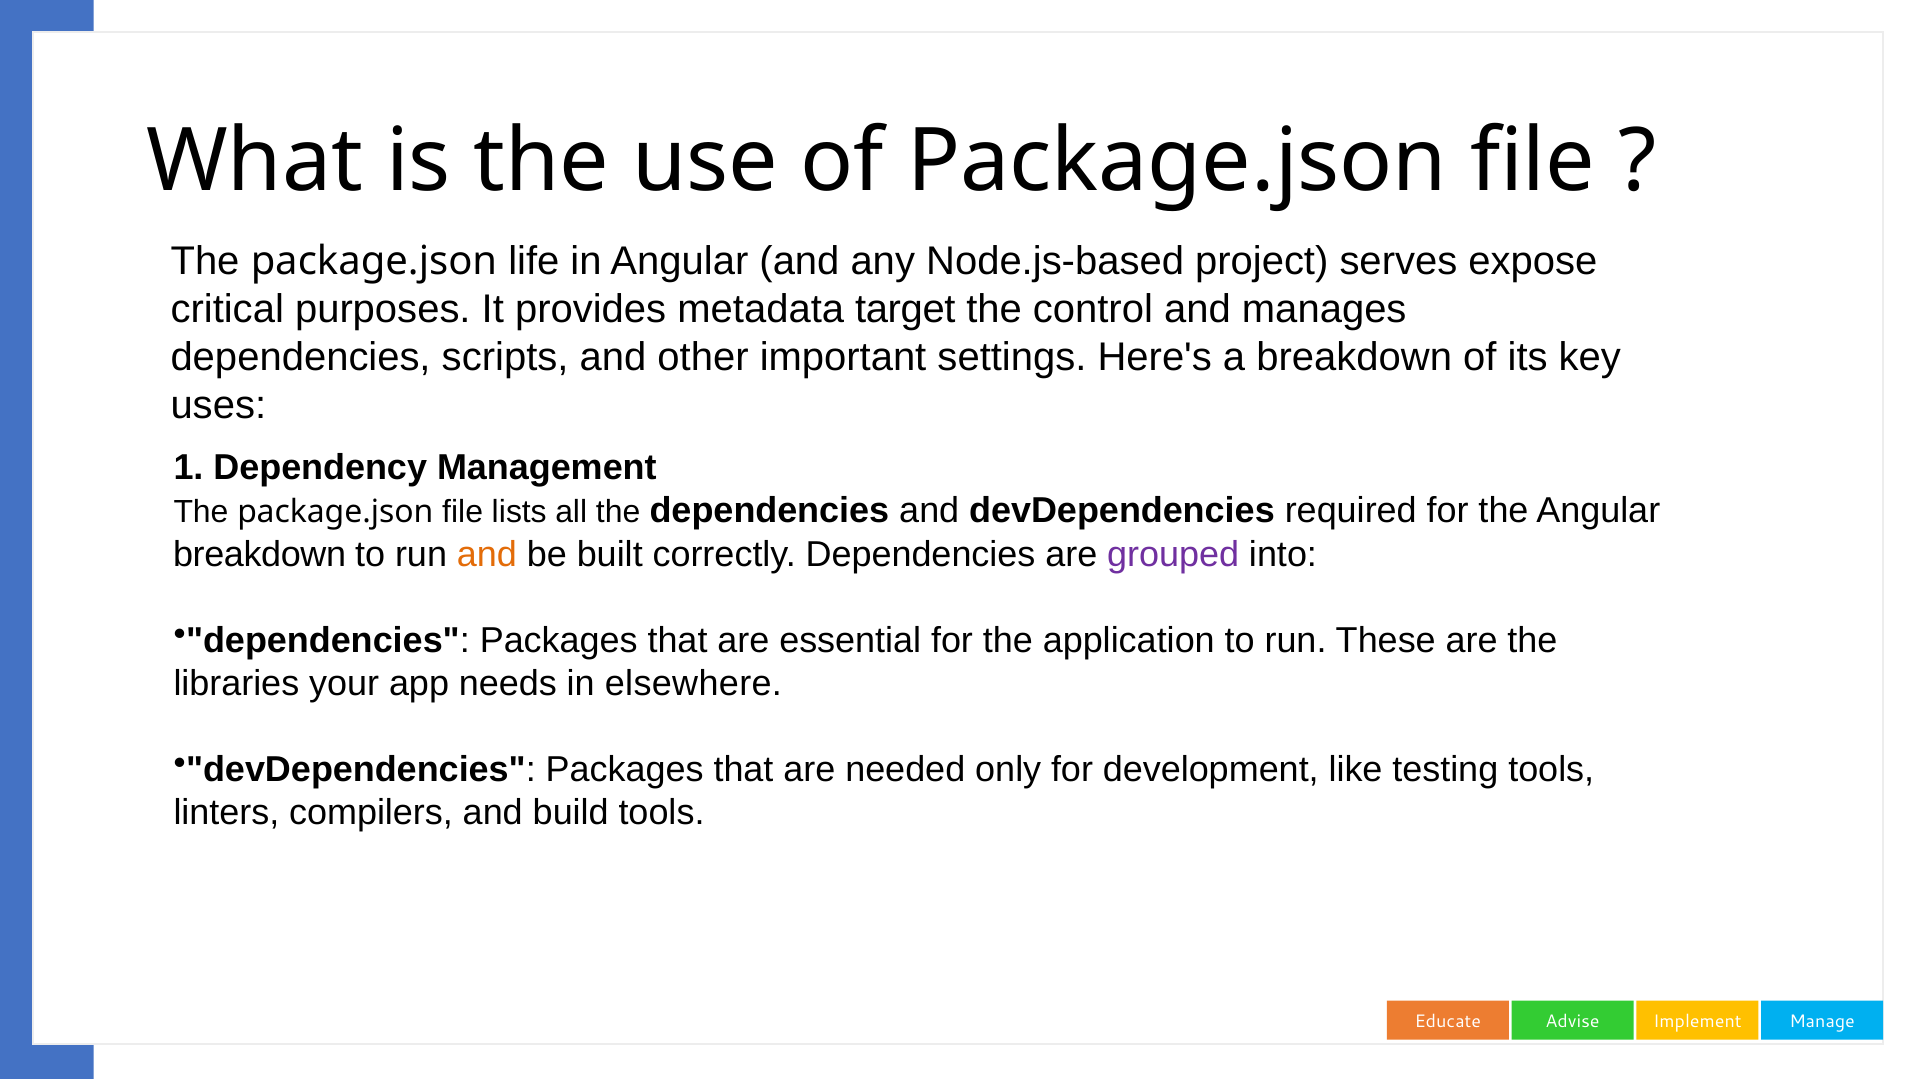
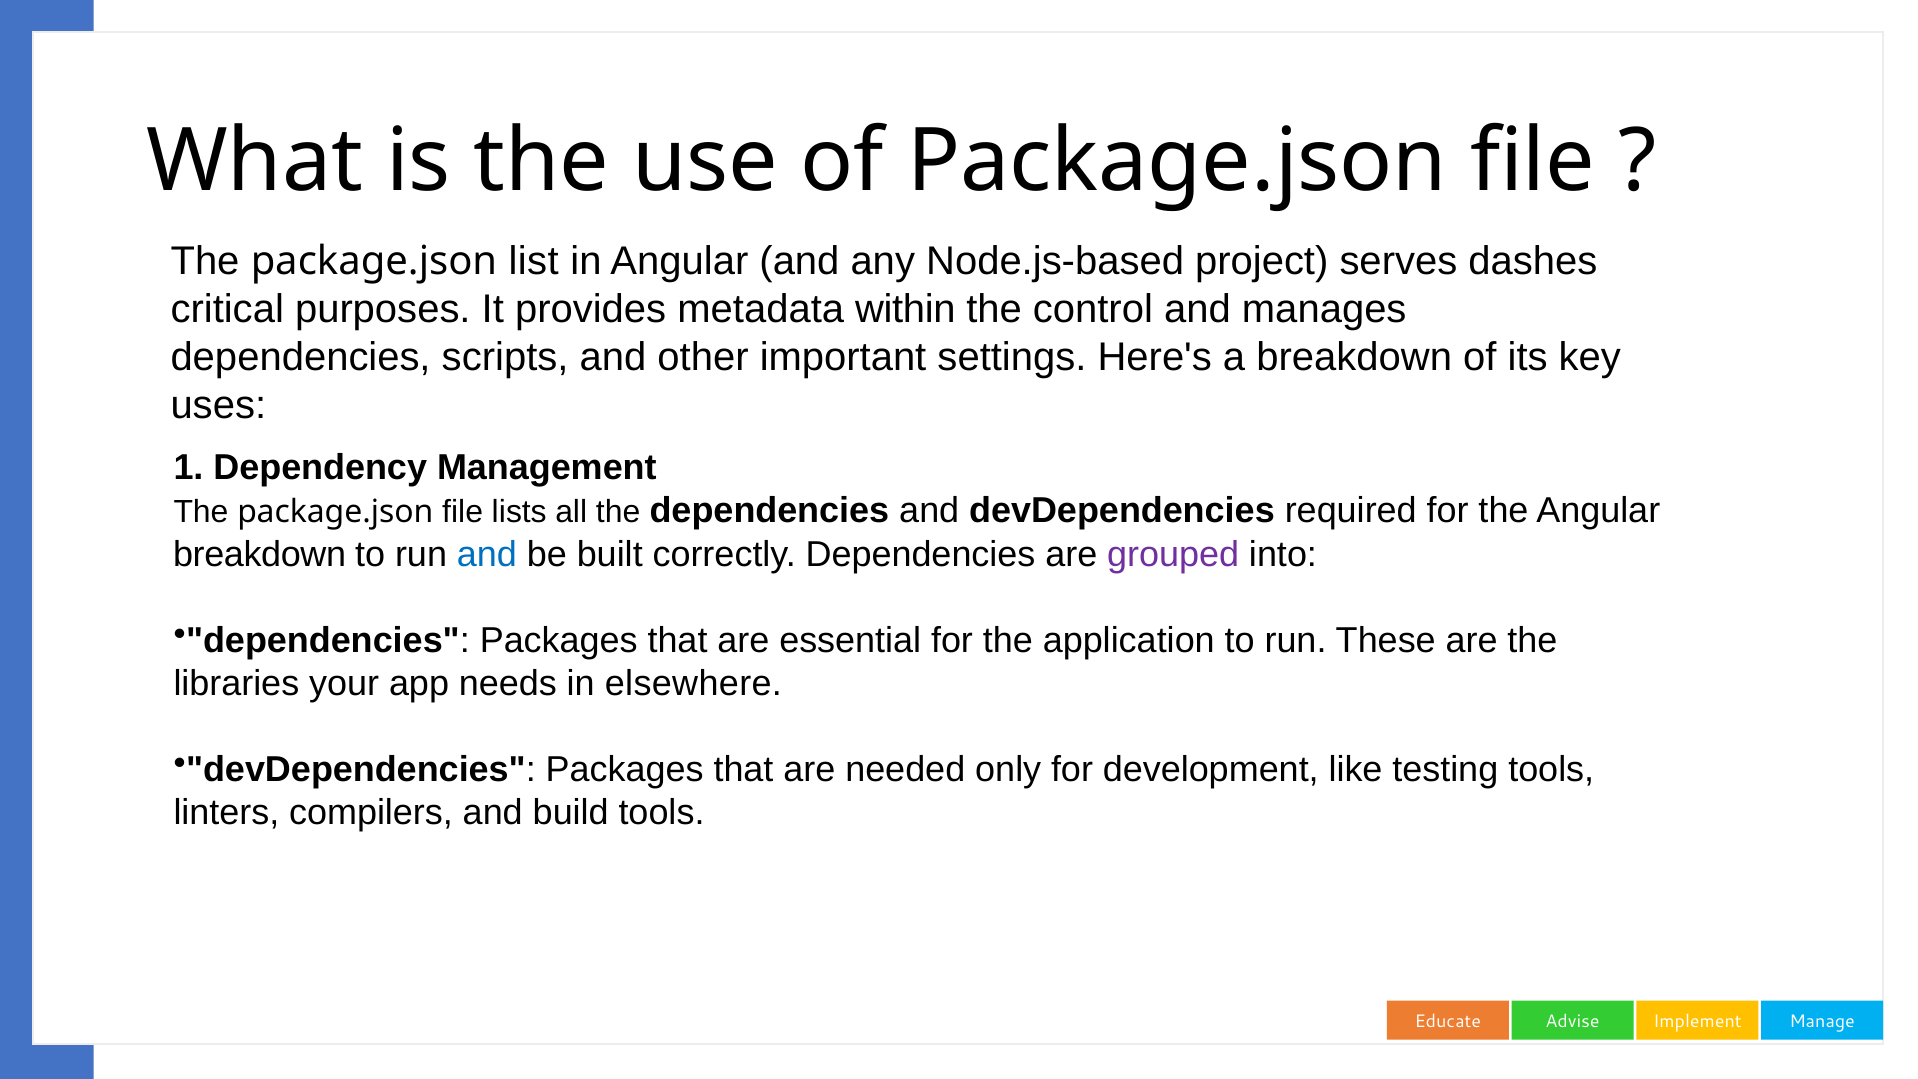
life: life -> list (534, 262)
expose: expose -> dashes (1533, 262)
target: target -> within (905, 310)
and colour: orange -> blue (487, 554)
